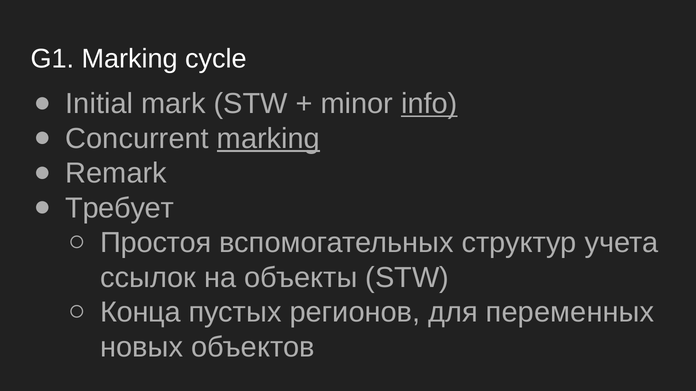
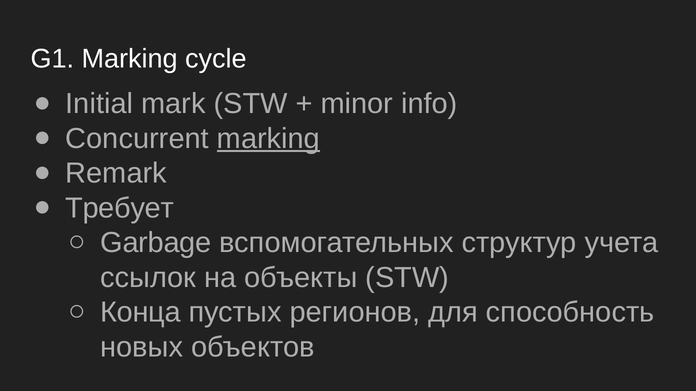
info underline: present -> none (429, 104)
Простоя: Простоя -> Garbage (156, 243)
переменных: переменных -> способность (570, 313)
